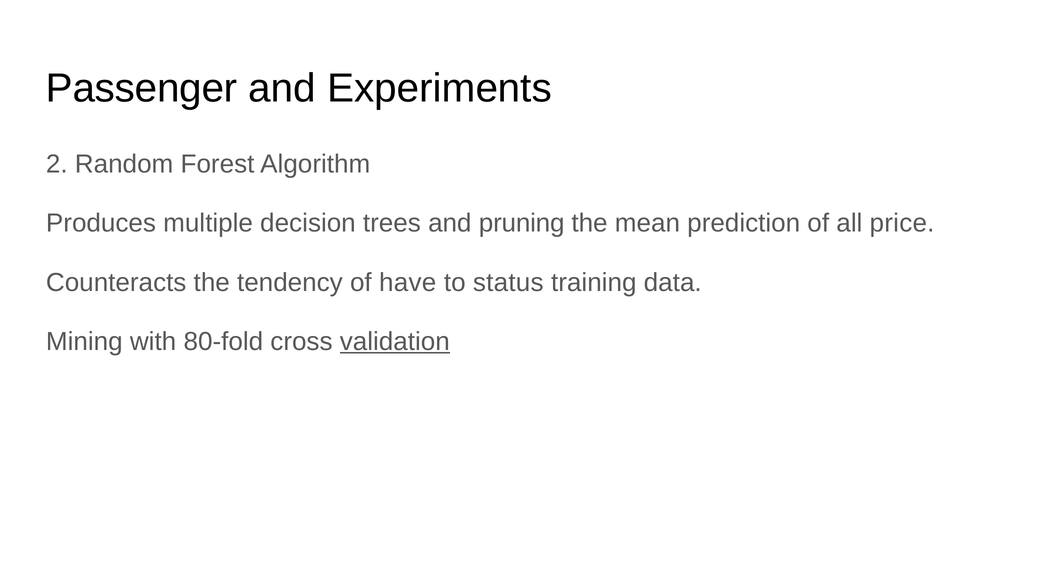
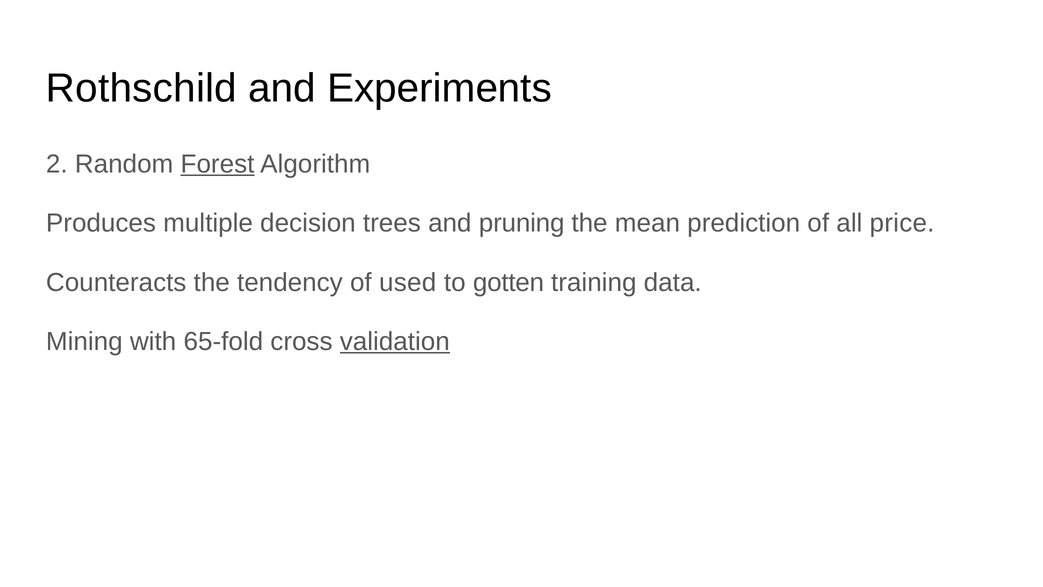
Passenger: Passenger -> Rothschild (141, 88)
Forest underline: none -> present (217, 164)
have: have -> used (408, 282)
status: status -> gotten (509, 282)
80-fold: 80-fold -> 65-fold (223, 341)
